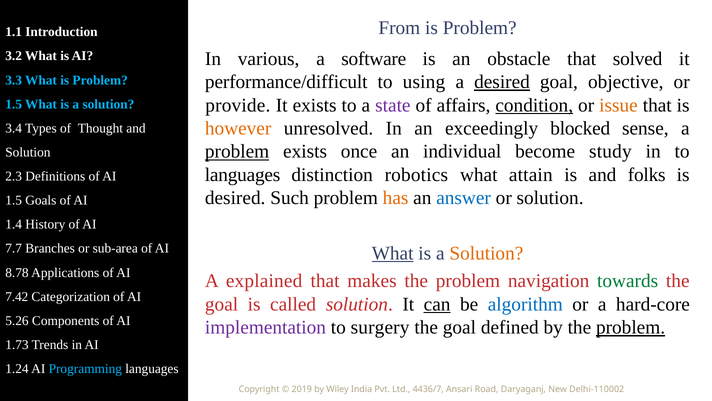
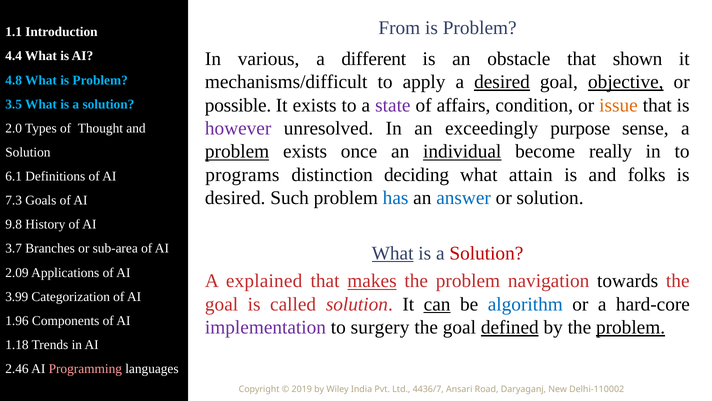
software: software -> different (374, 59)
solved: solved -> shown (638, 59)
3.2: 3.2 -> 4.4 (14, 56)
performance/difficult: performance/difficult -> mechanisms/difficult (286, 82)
using: using -> apply (424, 82)
objective underline: none -> present (626, 82)
3.3: 3.3 -> 4.8 (14, 80)
provide: provide -> possible (238, 105)
condition underline: present -> none (534, 105)
1.5: 1.5 -> 3.5 (14, 104)
however colour: orange -> purple (238, 128)
blocked: blocked -> purpose (580, 128)
3.4: 3.4 -> 2.0 (14, 128)
individual underline: none -> present (462, 151)
study: study -> really (611, 151)
languages: languages -> programs (242, 175)
robotics: robotics -> deciding (417, 175)
2.3: 2.3 -> 6.1 (14, 176)
has colour: orange -> blue (396, 198)
1.5: 1.5 -> 7.3 (14, 200)
1.4: 1.4 -> 9.8 (14, 224)
7.7: 7.7 -> 3.7 (14, 248)
Solution colour: orange -> red (486, 253)
8.78: 8.78 -> 2.09 (17, 272)
makes underline: none -> present (372, 281)
towards colour: green -> black (628, 281)
7.42: 7.42 -> 3.99 (17, 296)
5.26: 5.26 -> 1.96 (17, 320)
defined underline: none -> present (510, 327)
1.73: 1.73 -> 1.18 (17, 344)
1.24: 1.24 -> 2.46 (17, 368)
Programming colour: light blue -> pink (85, 368)
